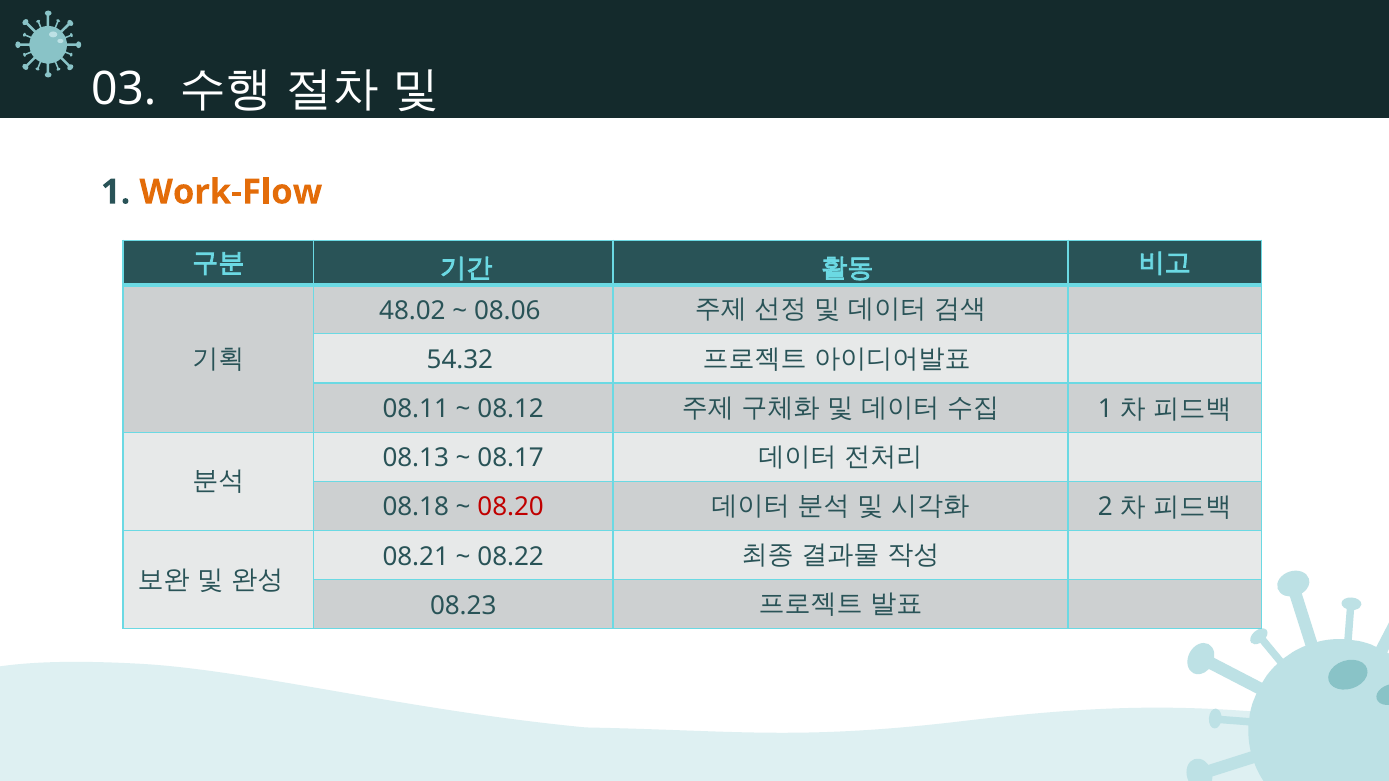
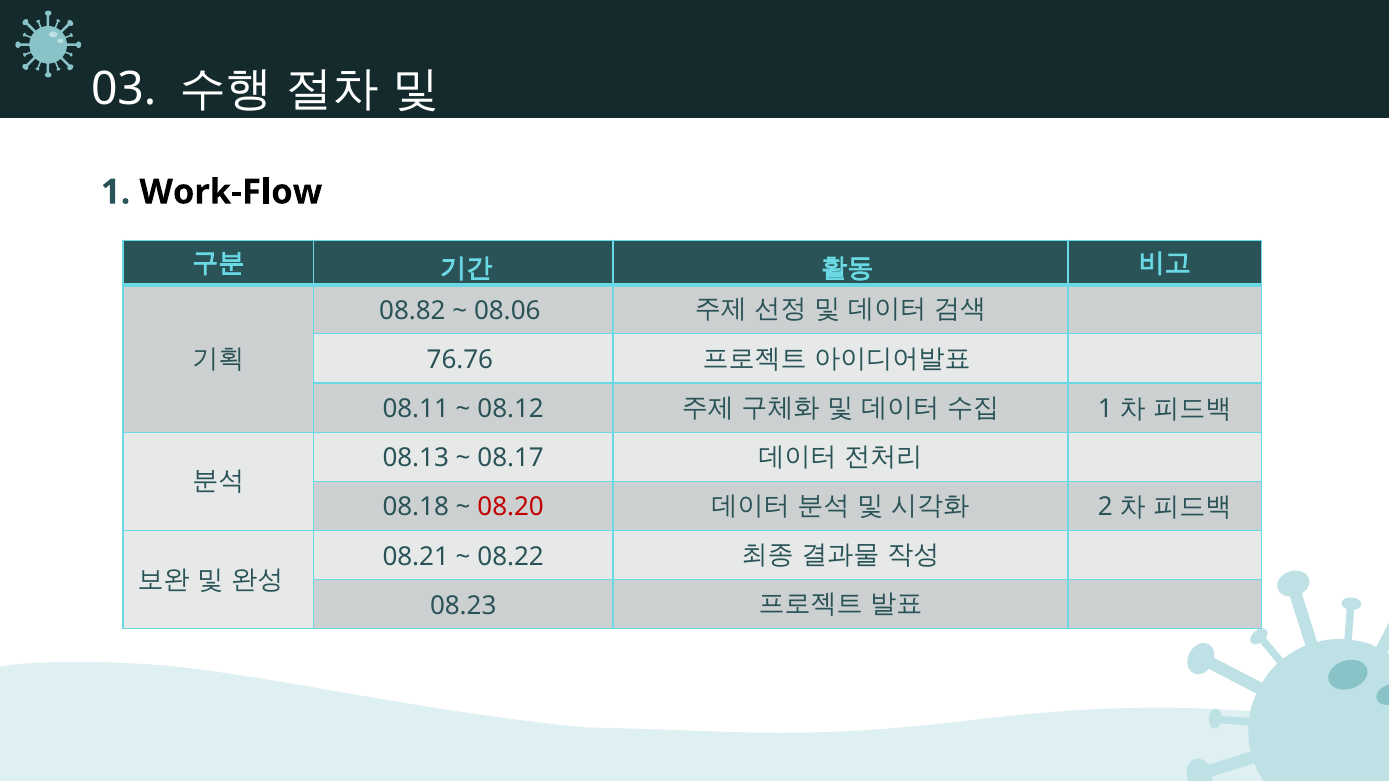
Work-Flow colour: orange -> black (231, 192)
48.02: 48.02 -> 08.82 (412, 311)
54.32: 54.32 -> 76.76 (460, 360)
